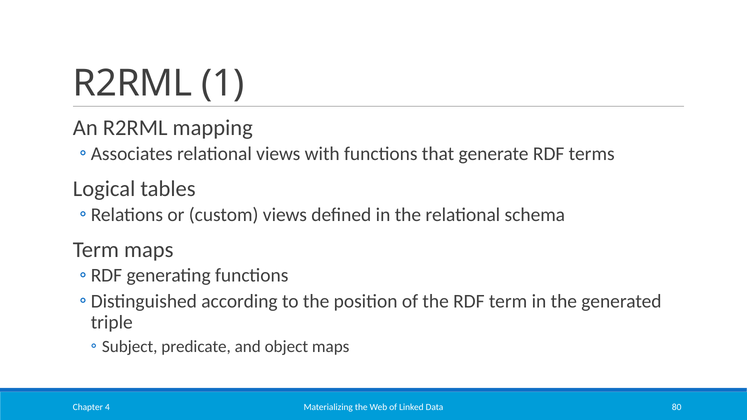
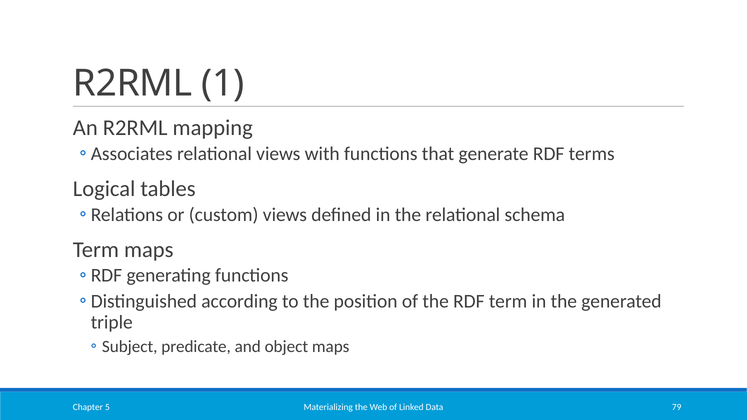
80: 80 -> 79 (677, 408)
4: 4 -> 5 (107, 408)
